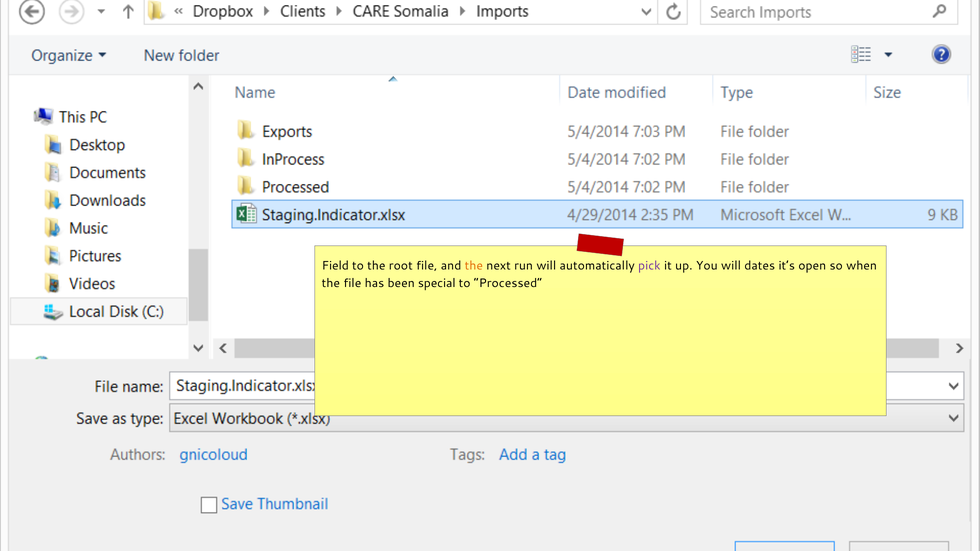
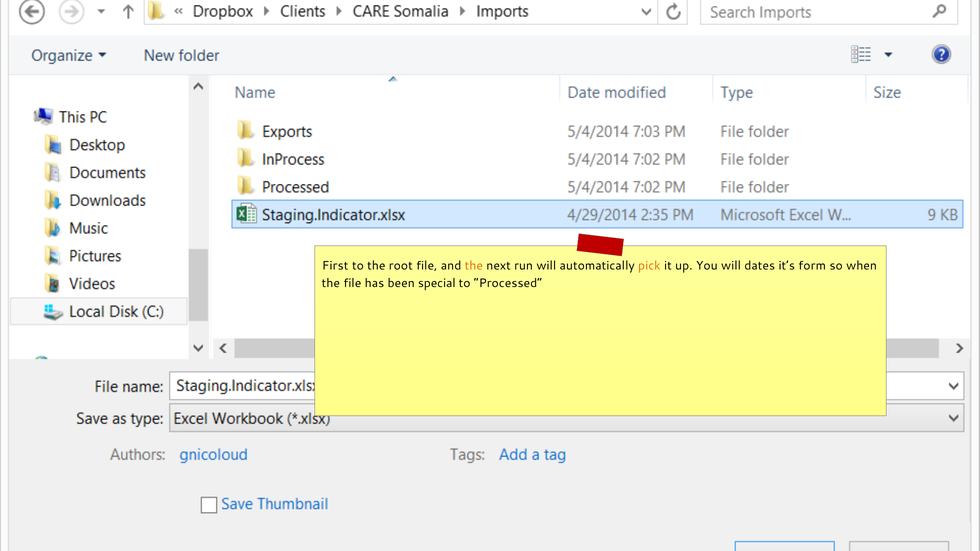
Field: Field -> First (335, 266)
pick colour: purple -> orange (649, 266)
open: open -> form (812, 266)
